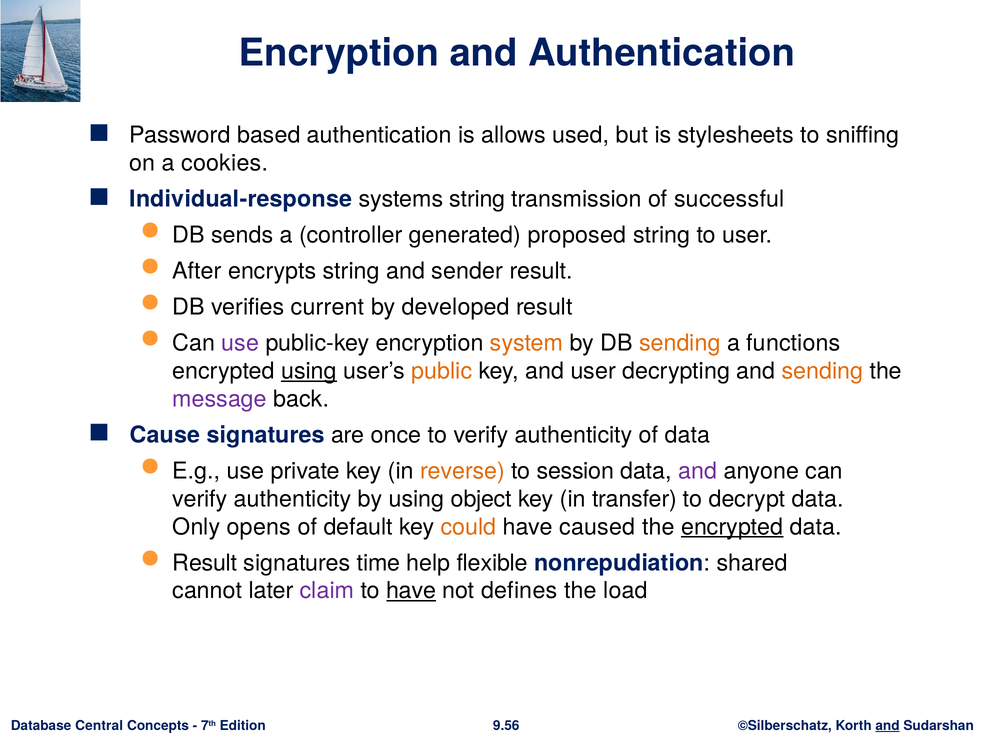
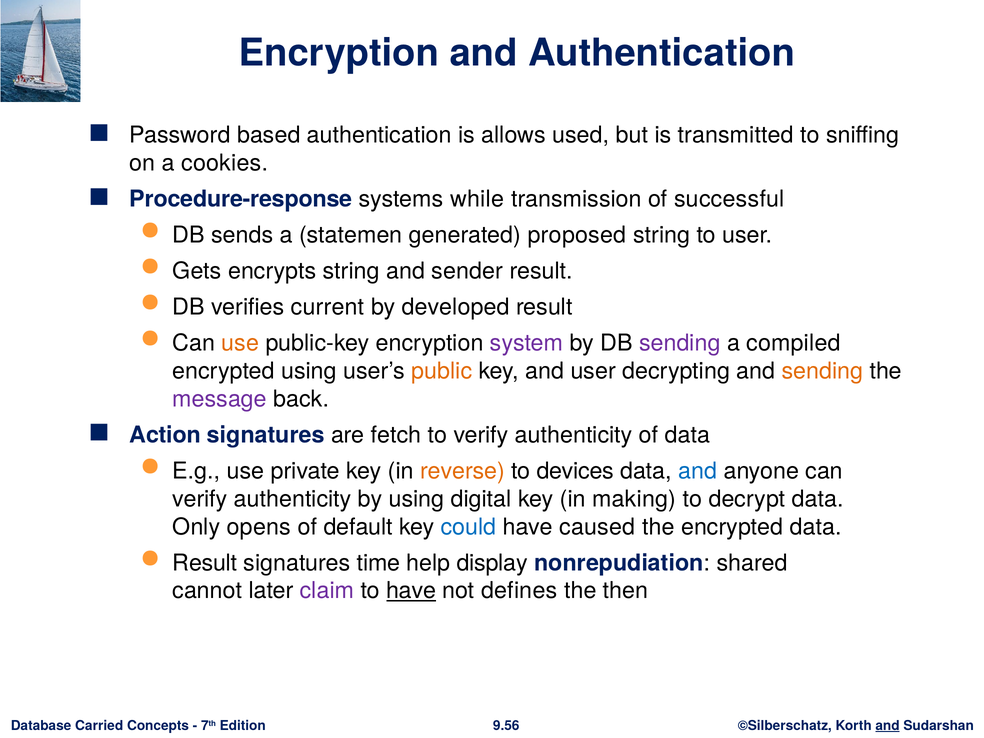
stylesheets: stylesheets -> transmitted (736, 135)
Individual-response: Individual-response -> Procedure-response (241, 199)
systems string: string -> while (477, 199)
controller: controller -> statemen (351, 235)
After: After -> Gets (197, 271)
use colour: purple -> orange (240, 343)
system colour: orange -> purple (527, 343)
sending colour: orange -> purple (680, 343)
functions: functions -> compiled (793, 343)
using underline: present -> none (309, 371)
Cause: Cause -> Action (165, 435)
once: once -> fetch (396, 435)
session: session -> devices (575, 471)
and colour: purple -> blue (698, 471)
object: object -> digital (481, 499)
transfer: transfer -> making (634, 499)
could colour: orange -> blue (469, 527)
encrypted underline: present -> none (732, 527)
flexible: flexible -> display (492, 563)
load: load -> then (626, 591)
Central: Central -> Carried (99, 726)
